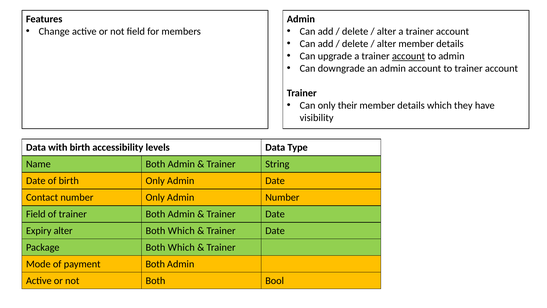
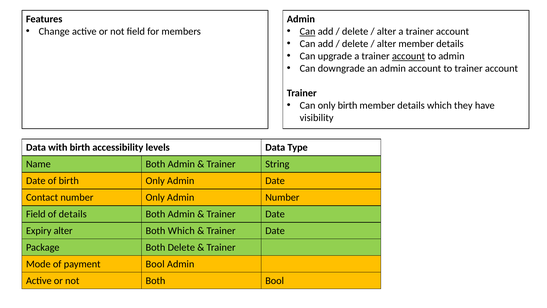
Can underline: none -> present (308, 31)
only their: their -> birth (348, 105)
of trainer: trainer -> details (73, 214)
Package Both Which: Which -> Delete (181, 247)
payment Both: Both -> Bool (155, 264)
